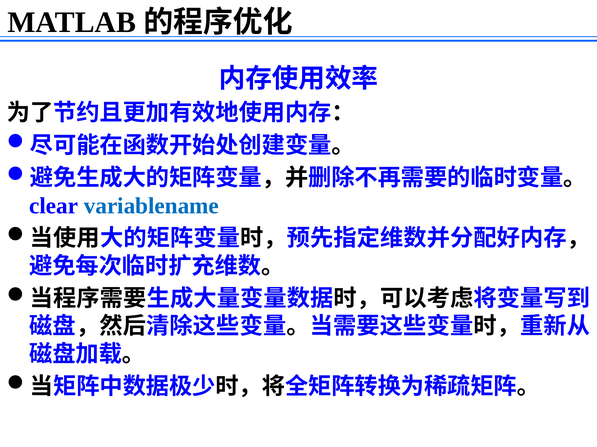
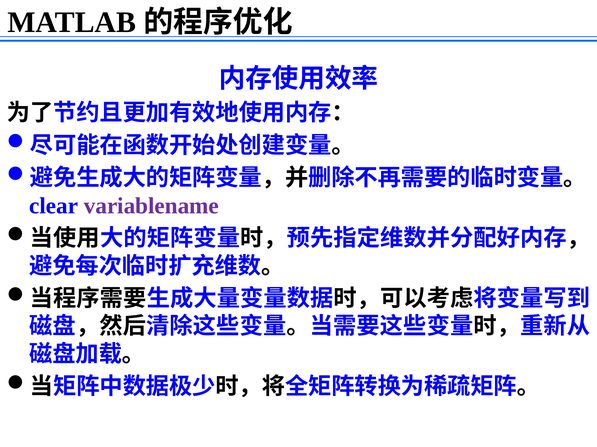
variablename colour: blue -> purple (151, 206)
